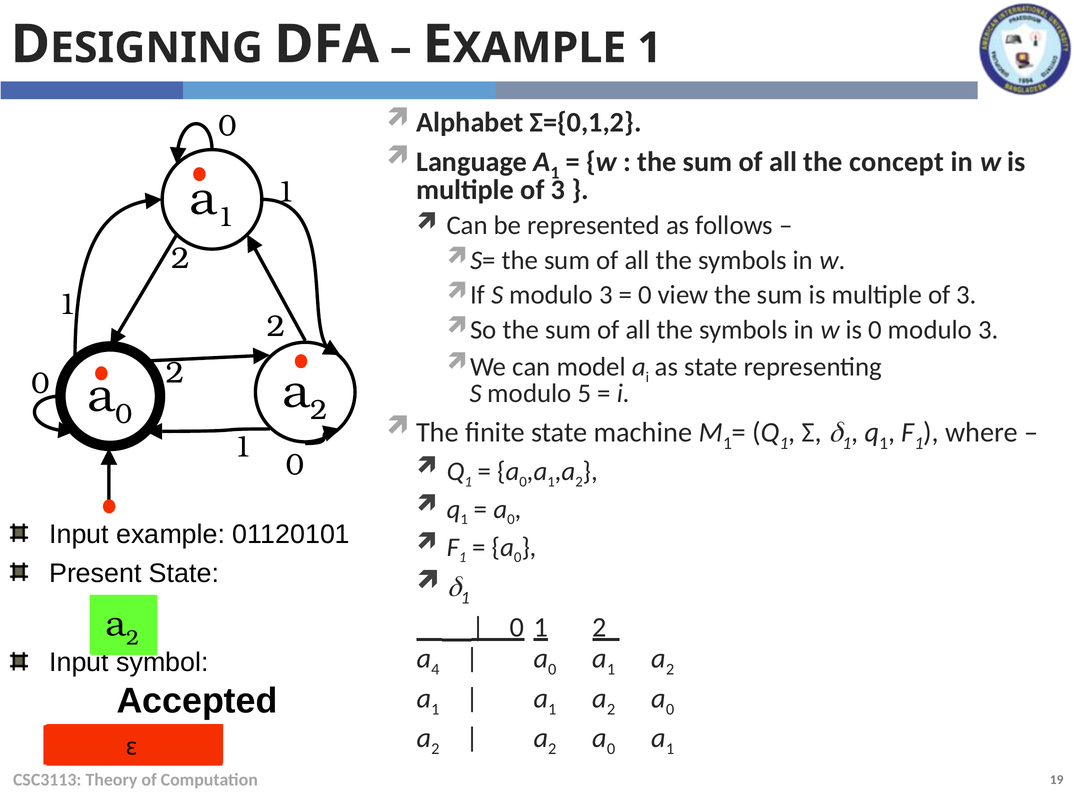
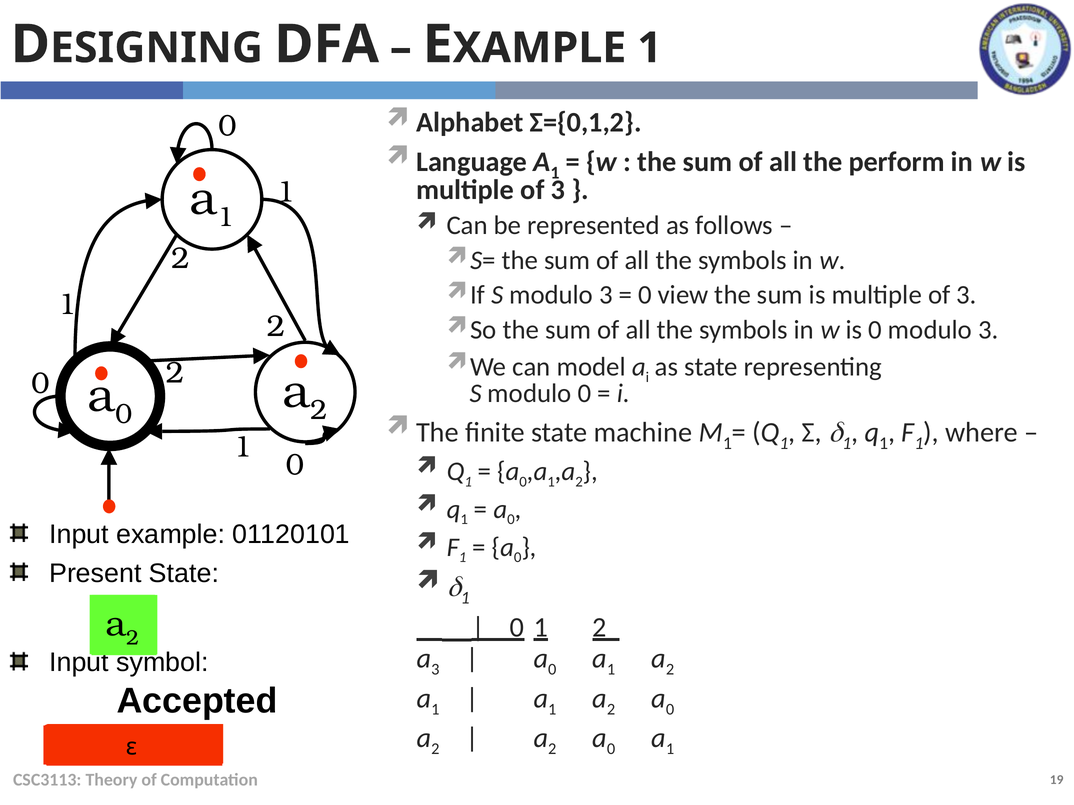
concept: concept -> perform (897, 162)
modulo 5: 5 -> 0 (584, 394)
4: 4 -> 3 (435, 670)
